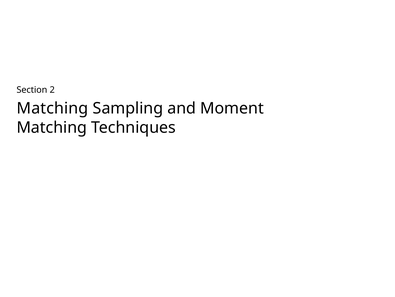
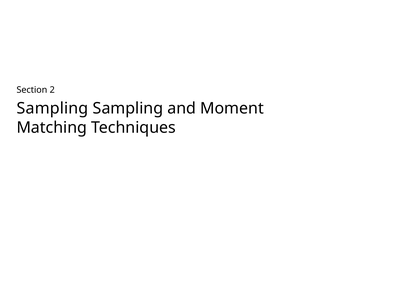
Matching: Matching -> Sampling (52, 108)
